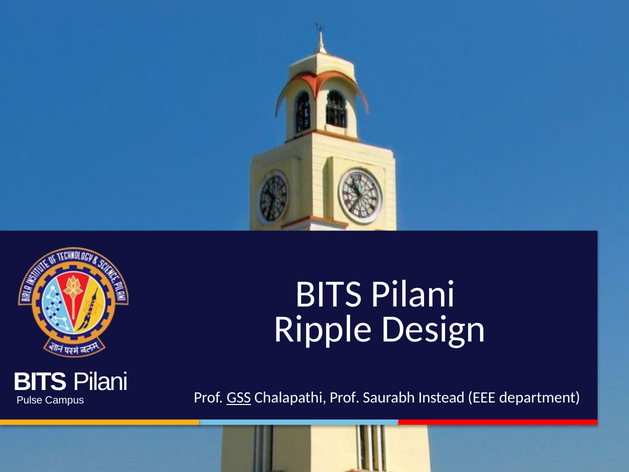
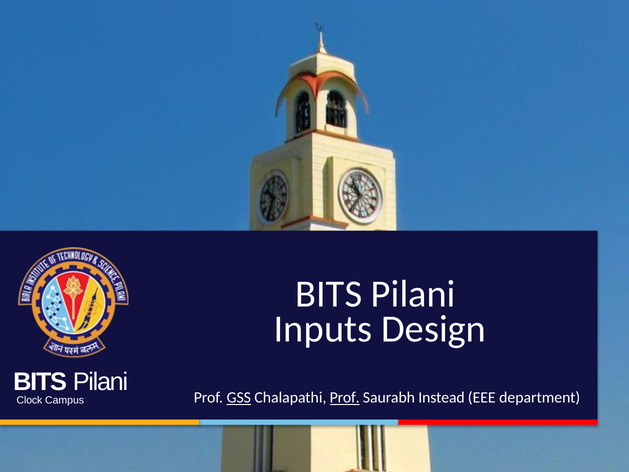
Ripple: Ripple -> Inputs (323, 329)
Prof underline: none -> present (345, 397)
Pulse: Pulse -> Clock (29, 400)
